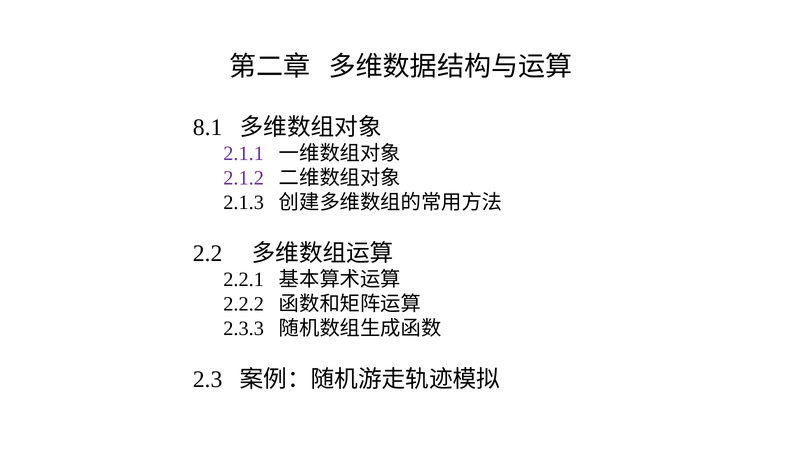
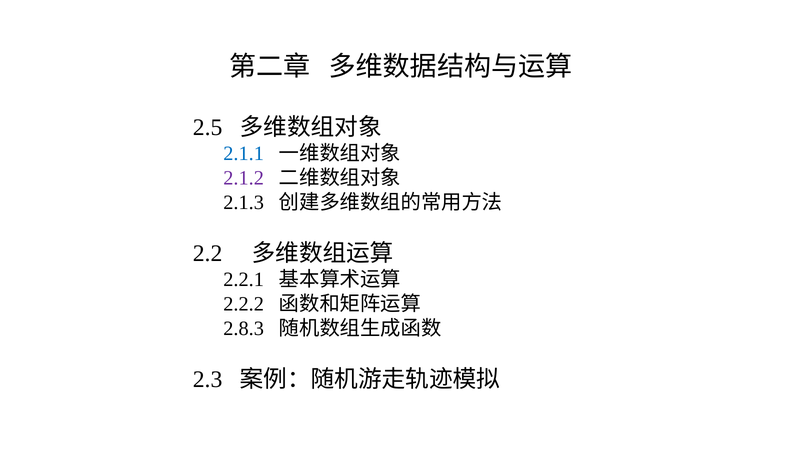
8.1: 8.1 -> 2.5 (208, 128)
2.1.1 colour: purple -> blue (244, 154)
2.3.3: 2.3.3 -> 2.8.3 (244, 328)
